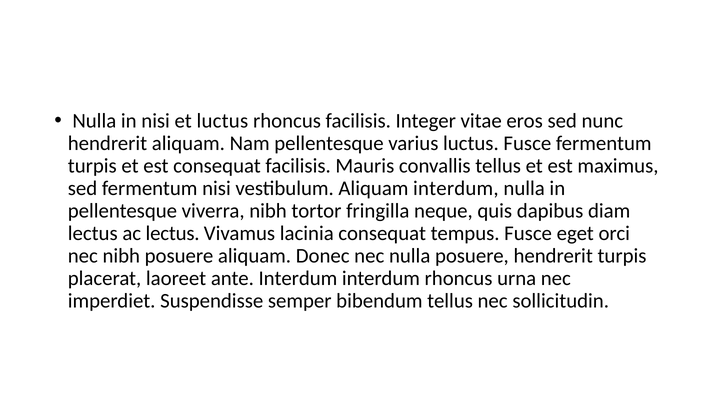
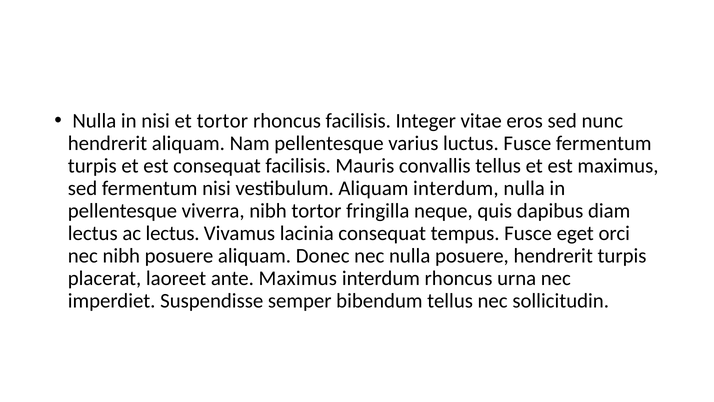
et luctus: luctus -> tortor (222, 121)
ante Interdum: Interdum -> Maximus (298, 278)
